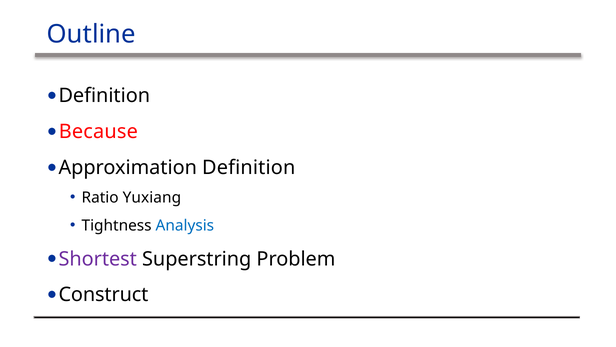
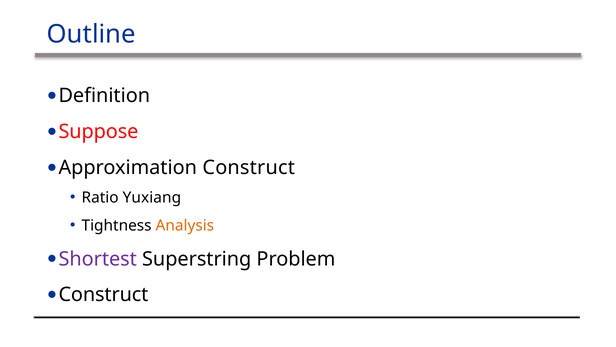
Because: Because -> Suppose (98, 132)
Approximation Definition: Definition -> Construct (249, 167)
Analysis colour: blue -> orange (185, 225)
